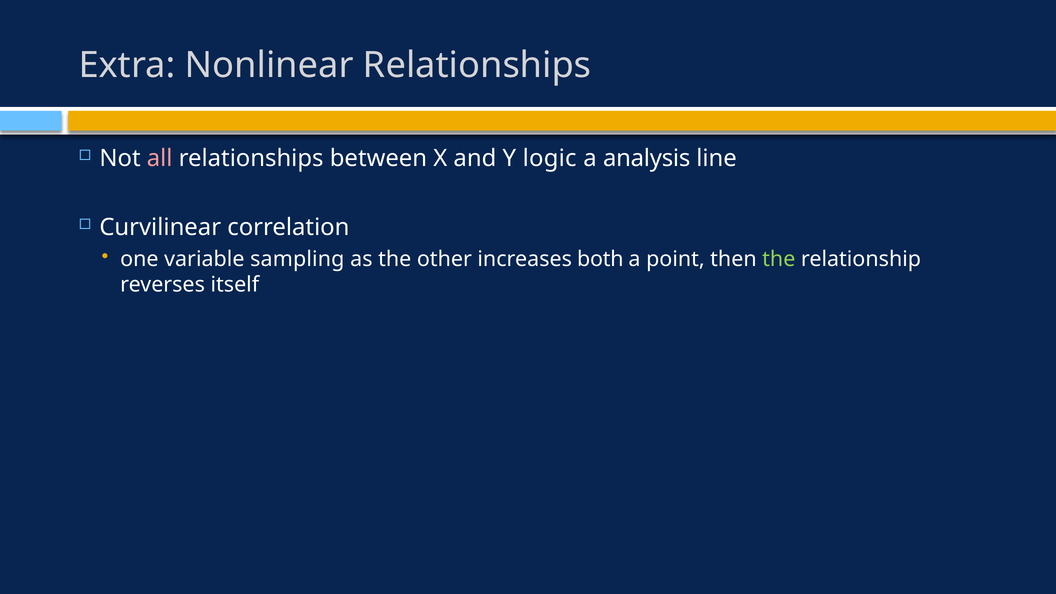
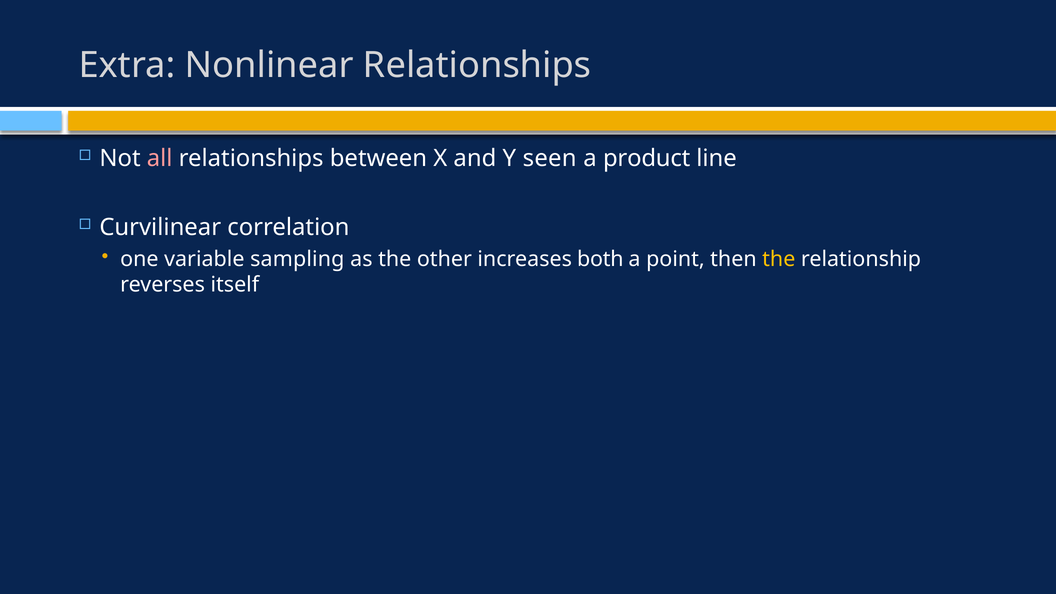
logic: logic -> seen (550, 159)
analysis: analysis -> product (647, 159)
the colour: light green -> yellow (779, 259)
